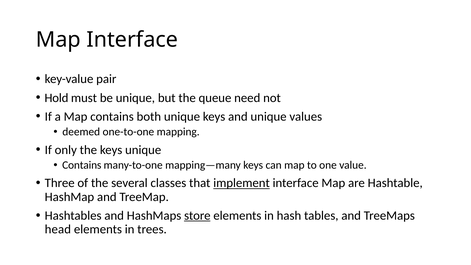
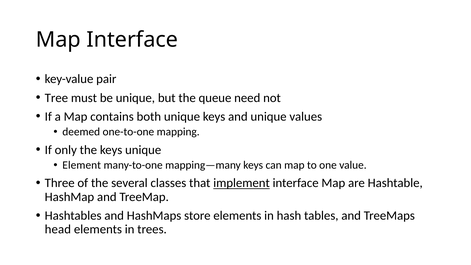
Hold: Hold -> Tree (56, 98)
Contains: Contains -> Element (82, 165)
store underline: present -> none (197, 216)
